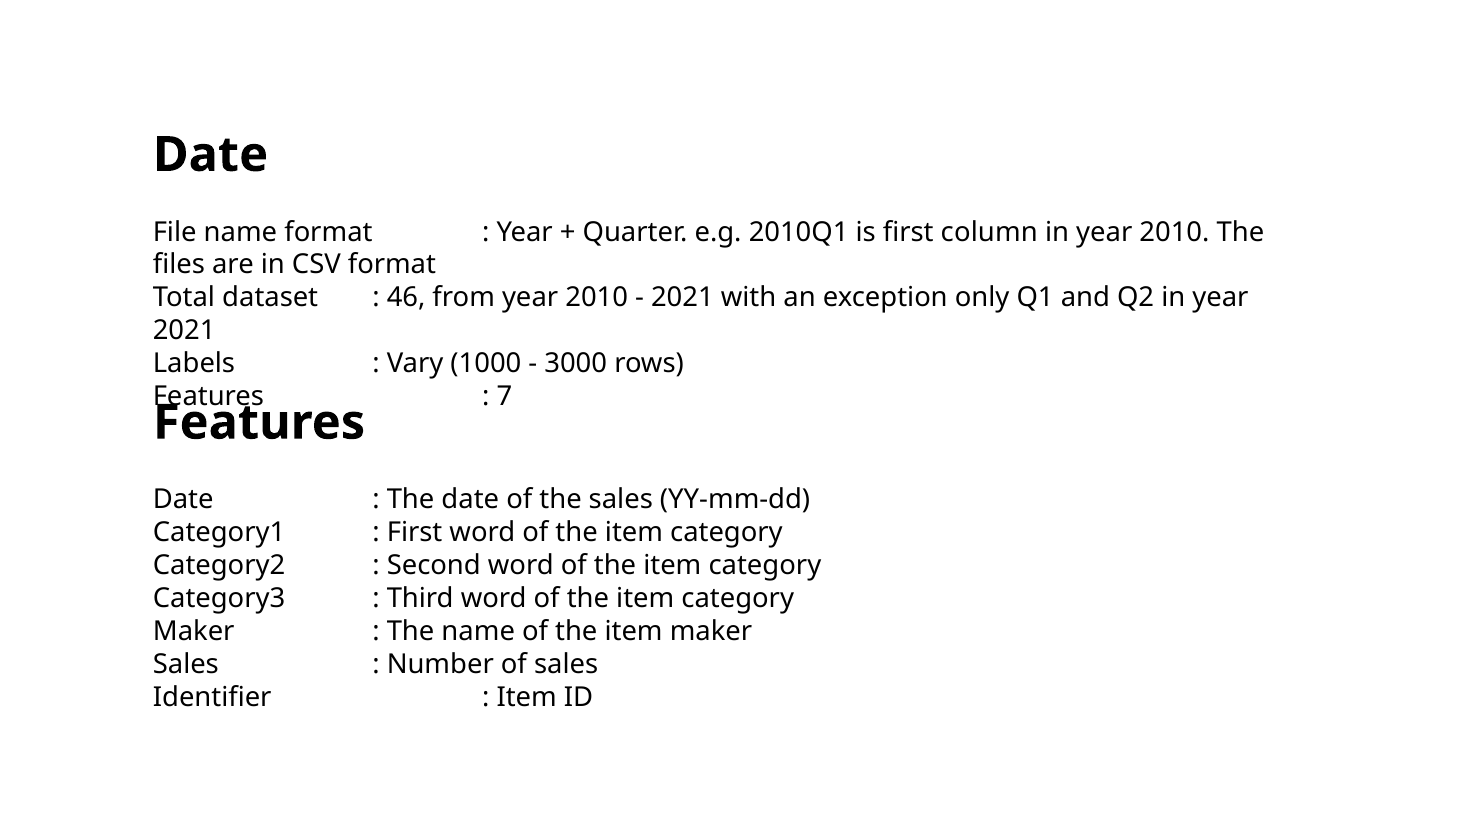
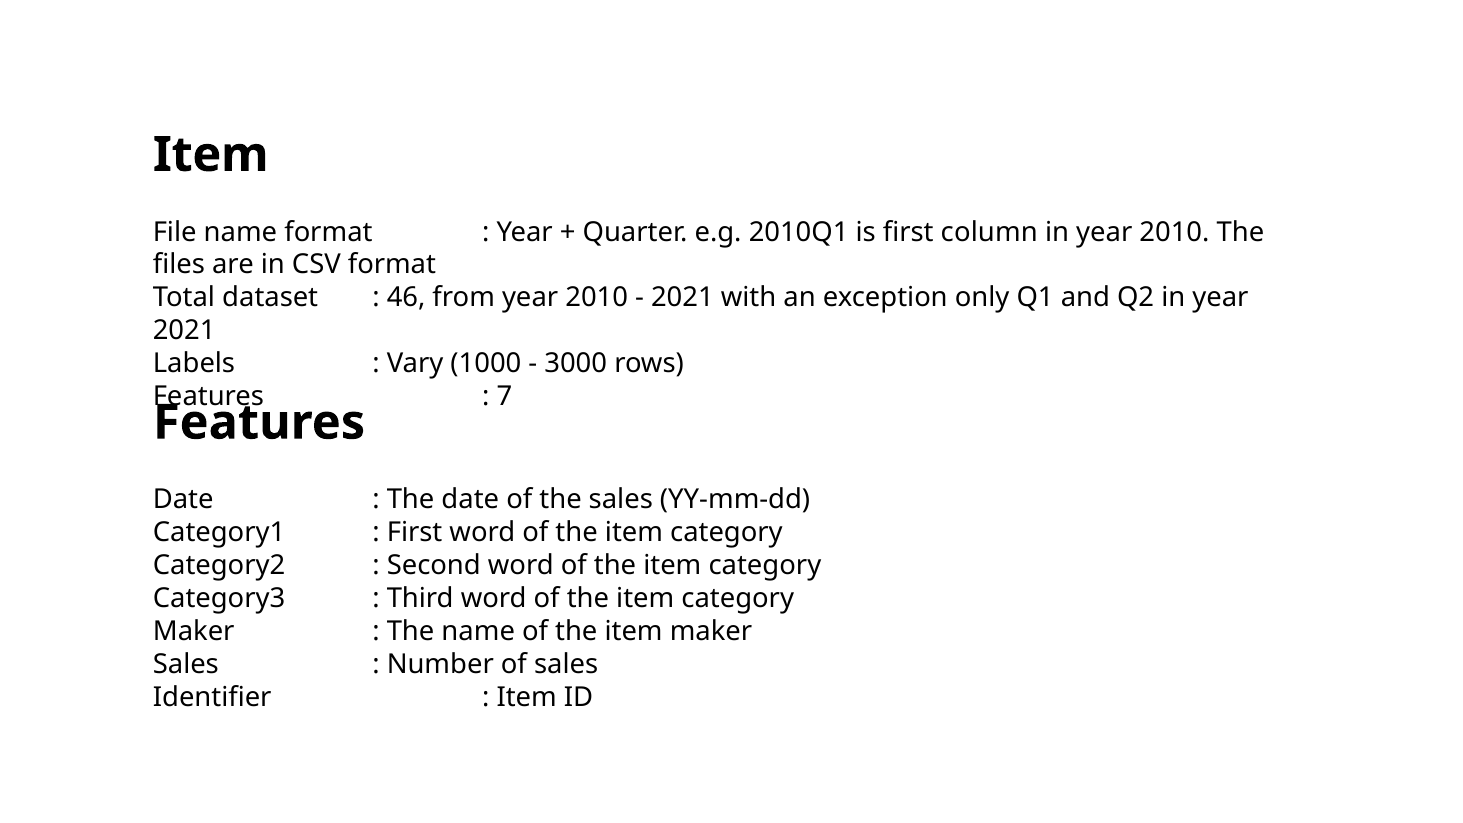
Date: Date -> Item (211, 155)
